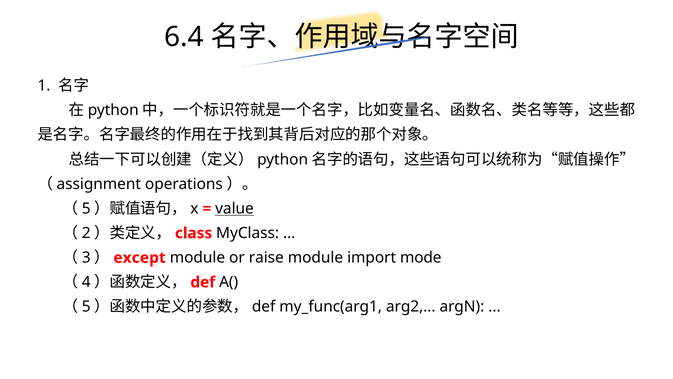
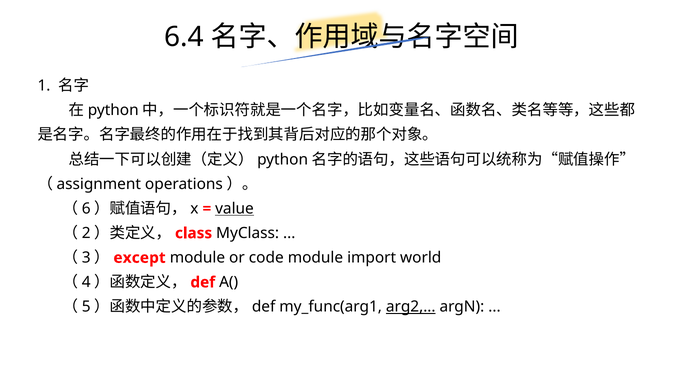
5: 5 -> 6 (86, 208)
raise: raise -> code (266, 257)
mode: mode -> world (421, 257)
arg2 underline: none -> present (411, 307)
